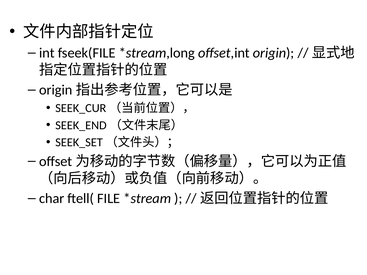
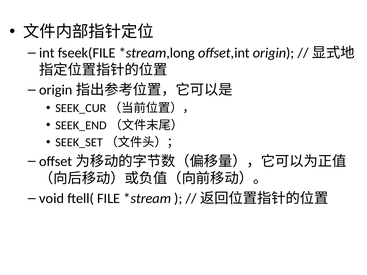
char: char -> void (52, 199)
